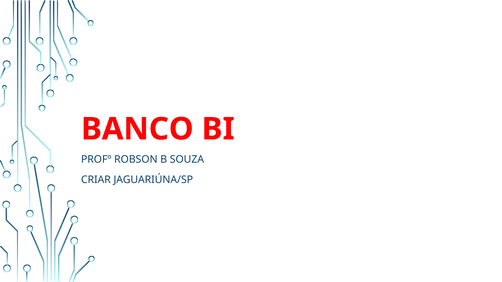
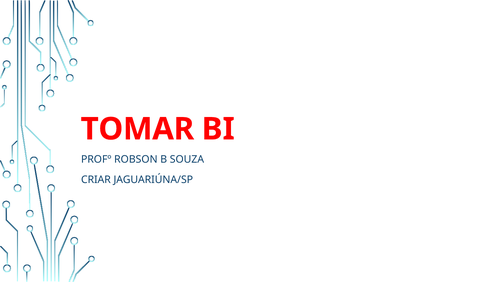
BANCO: BANCO -> TOMAR (137, 129)
